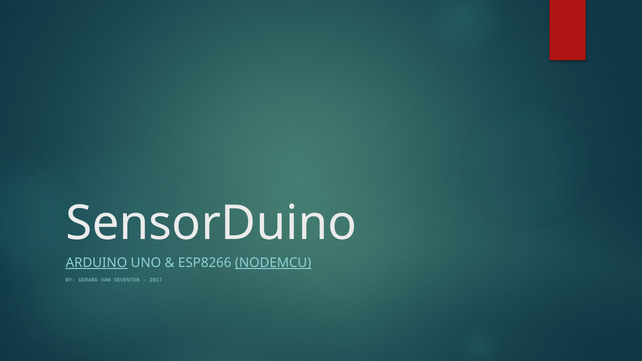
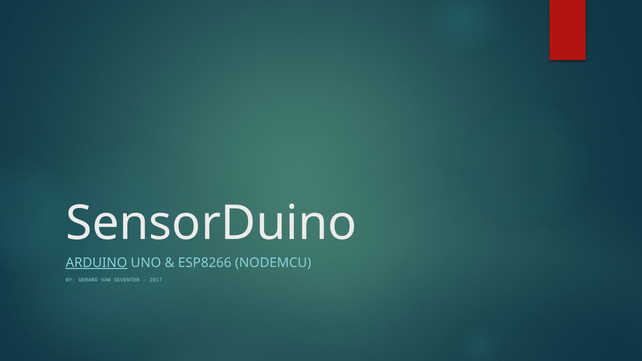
NODEMCU underline: present -> none (273, 263)
